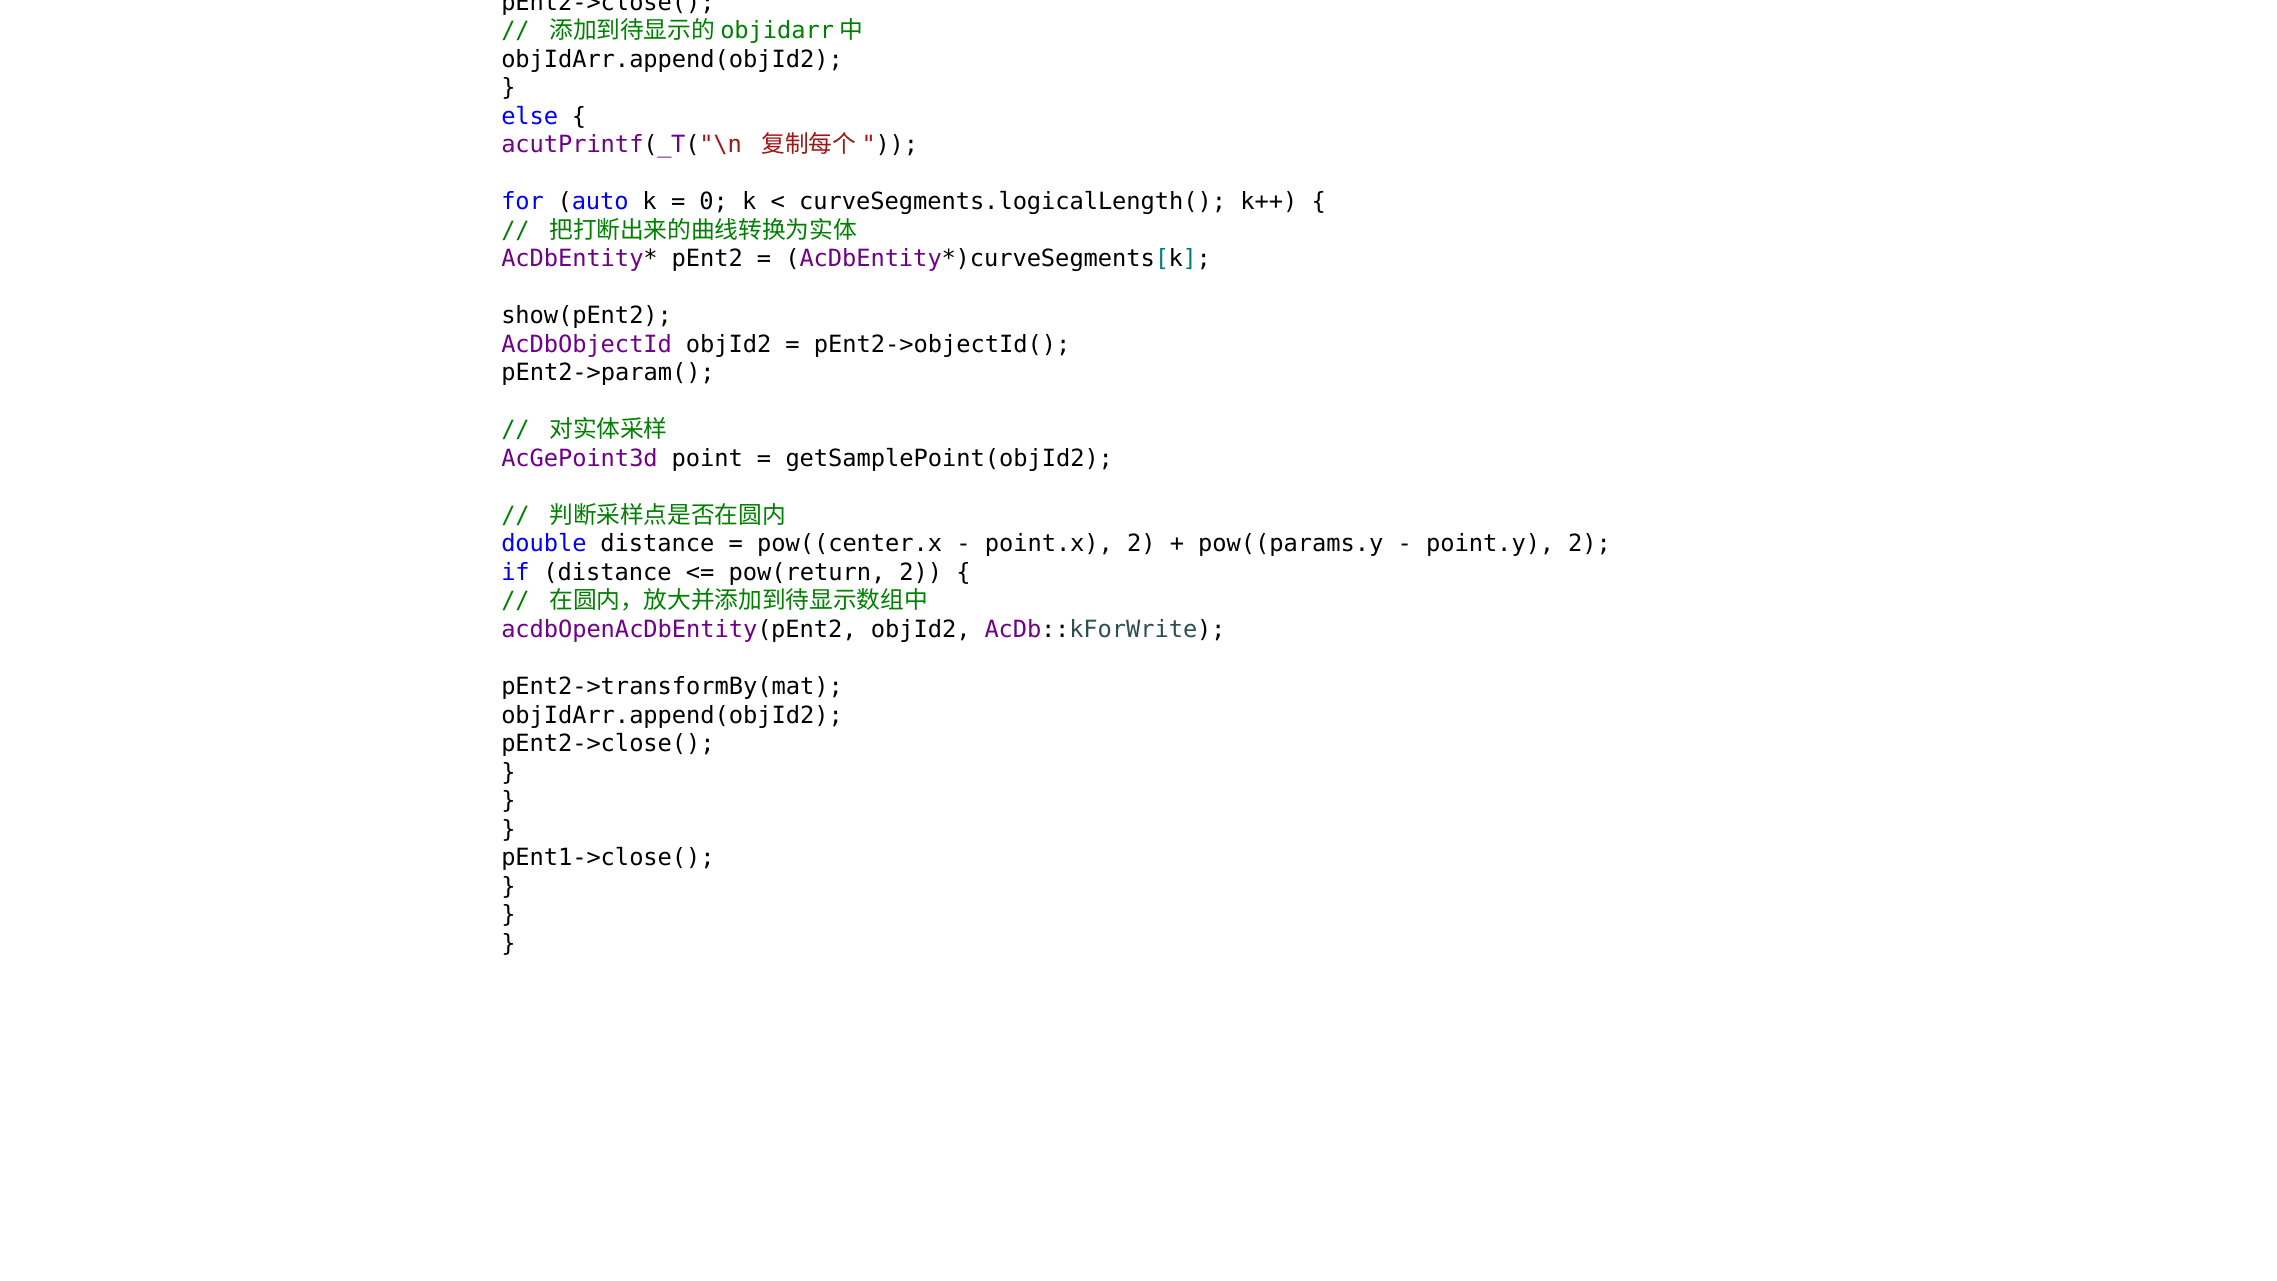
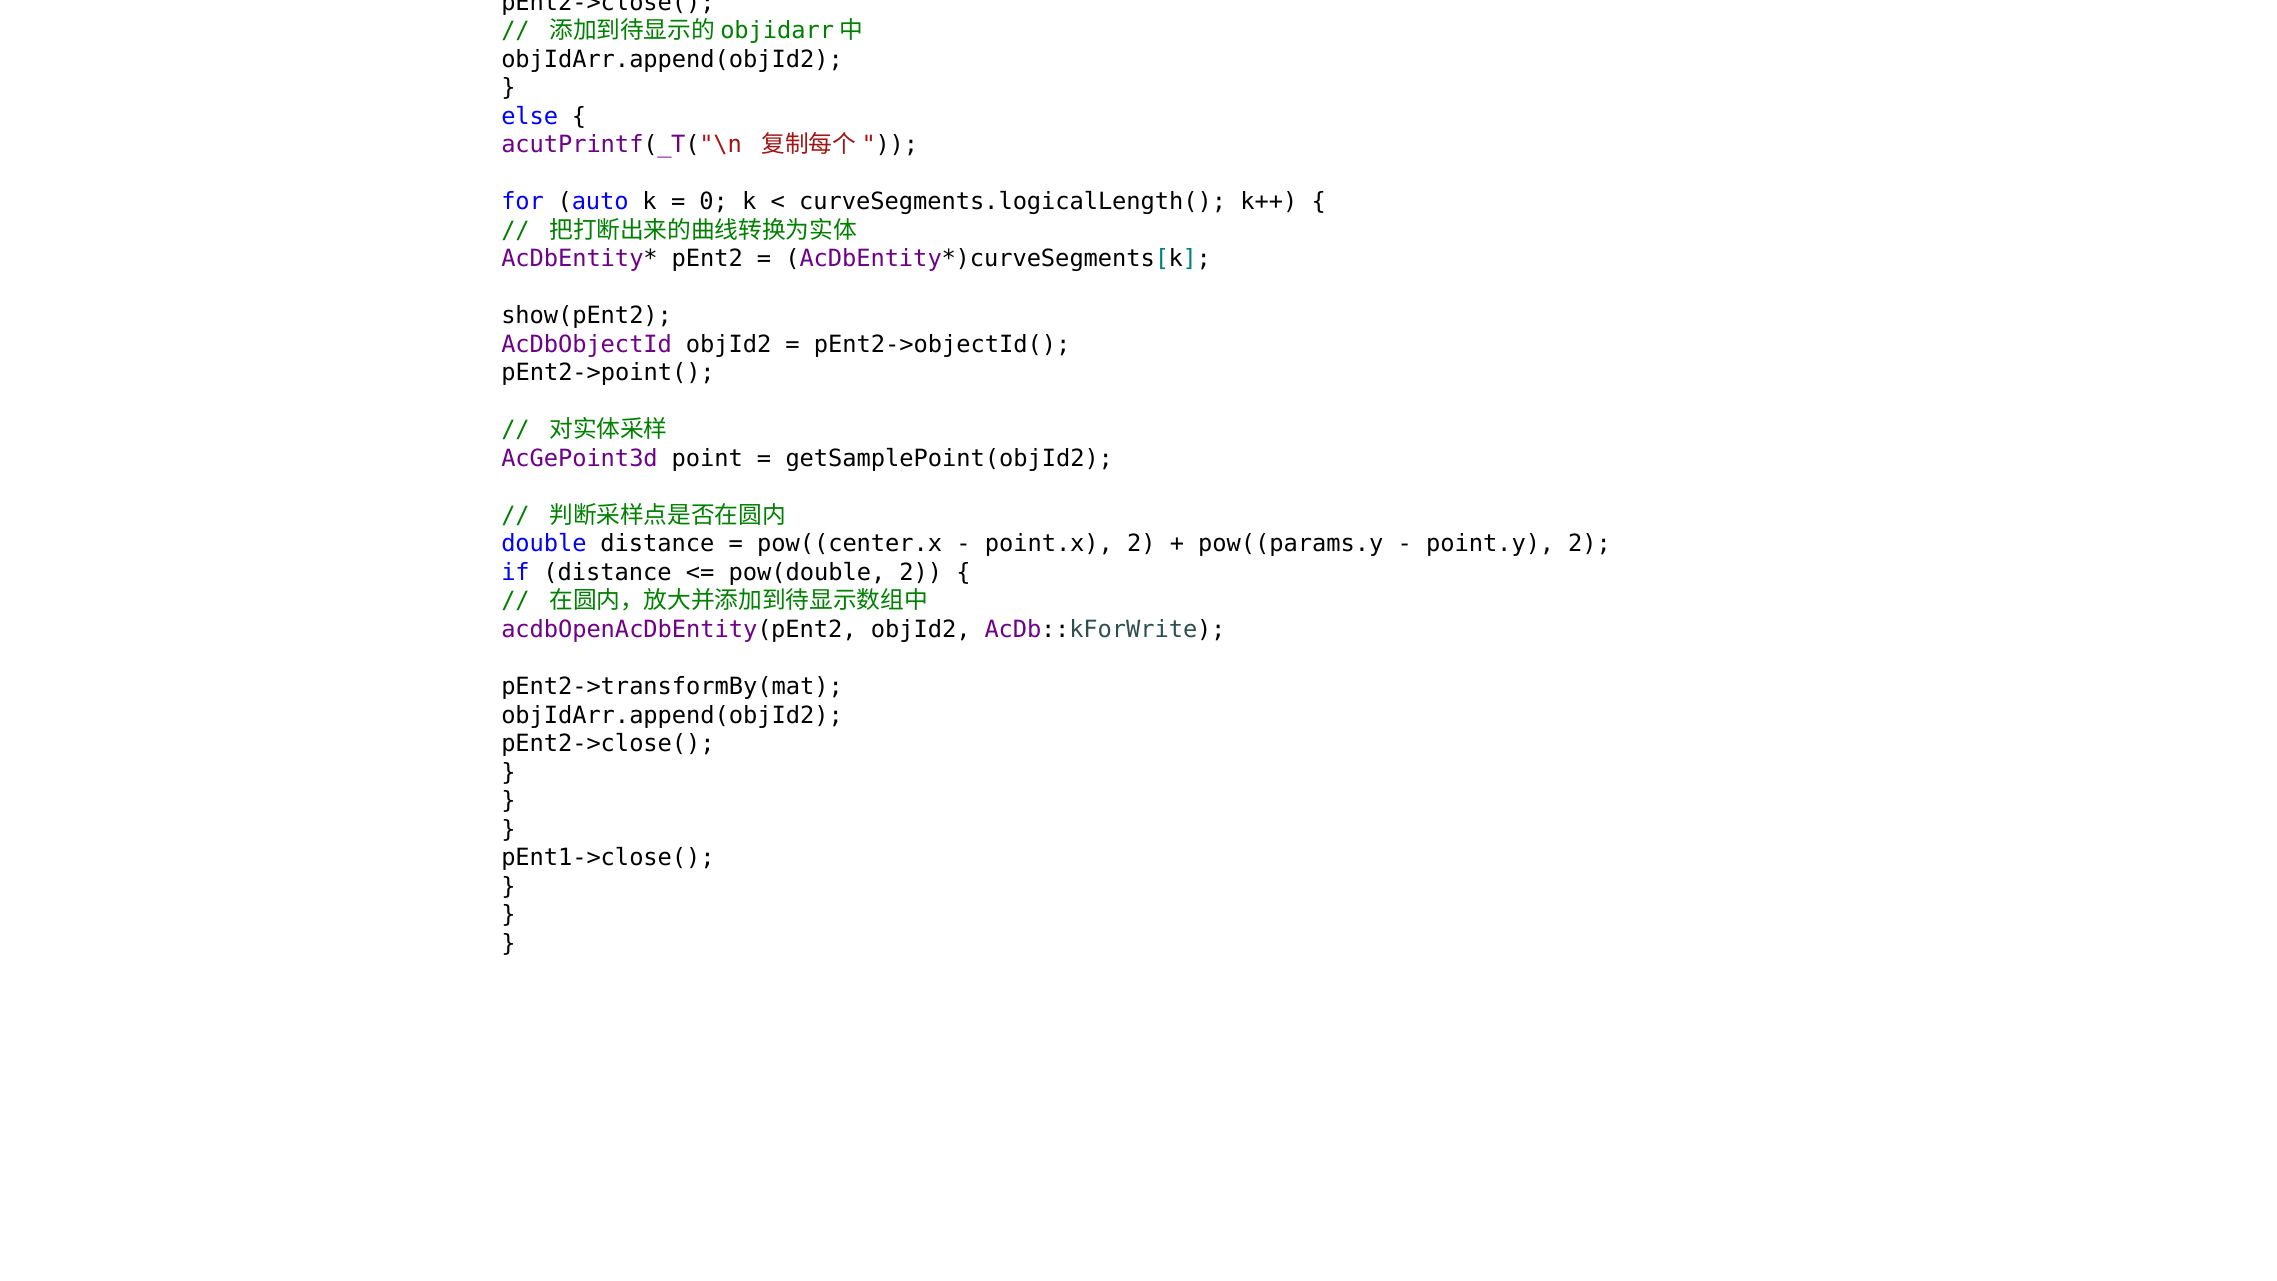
pEnt2->param(: pEnt2->param( -> pEnt2->point( (608, 373)
pow(return: pow(return -> pow(double (807, 573)
